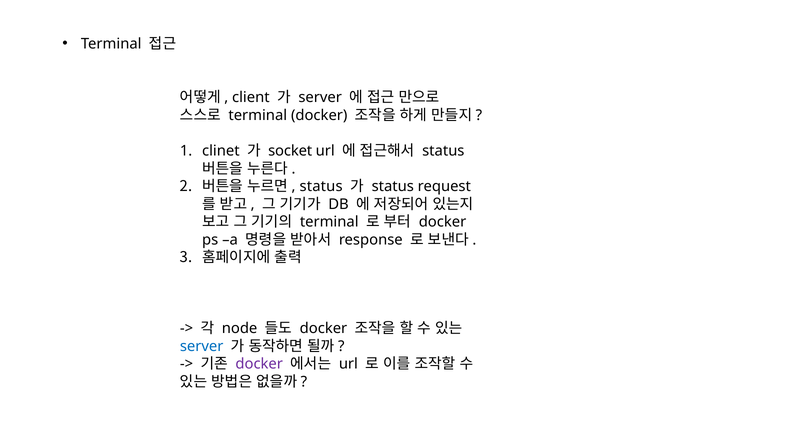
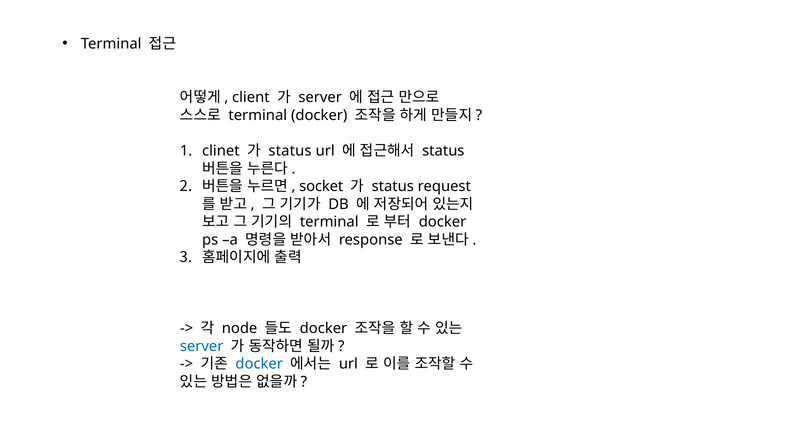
socket: socket -> status (290, 151)
status: status -> socket (321, 187)
docker colour: purple -> blue (259, 364)
